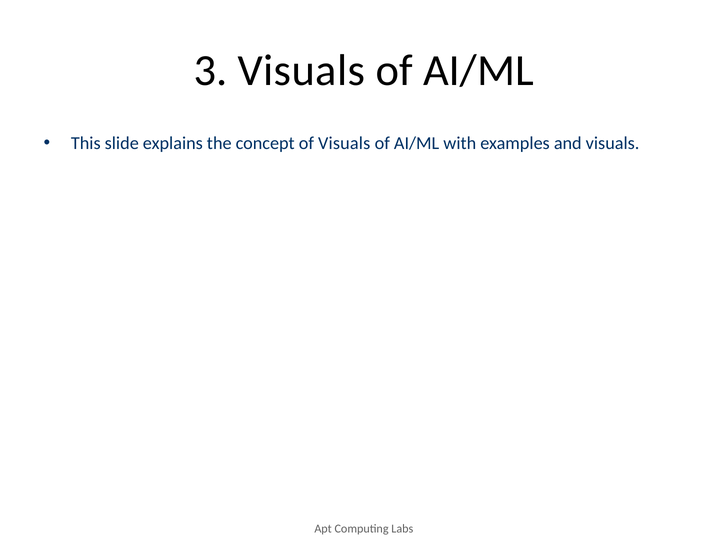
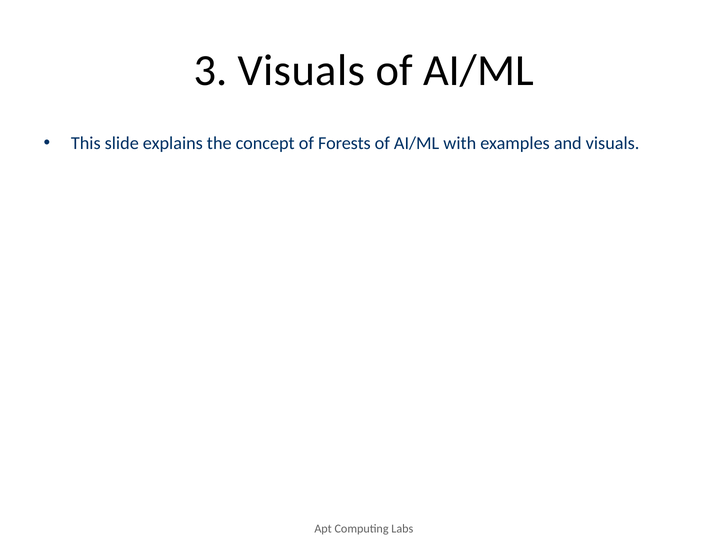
of Visuals: Visuals -> Forests (344, 143)
